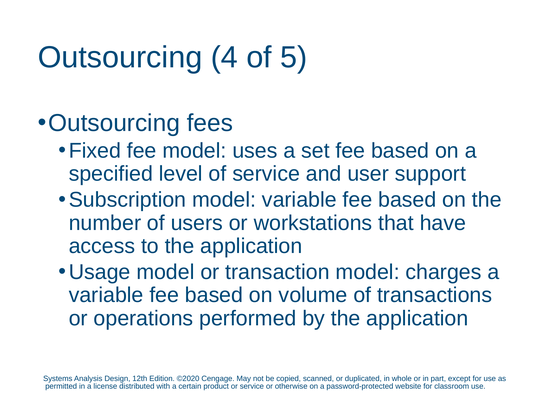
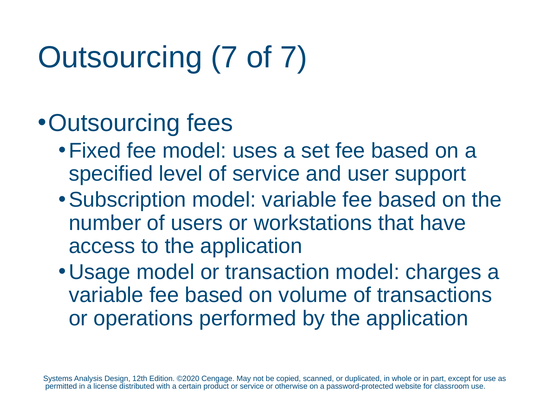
Outsourcing 4: 4 -> 7 (224, 57)
of 5: 5 -> 7 (294, 57)
